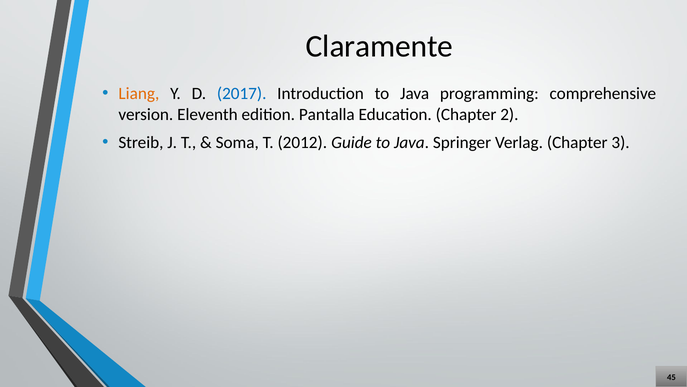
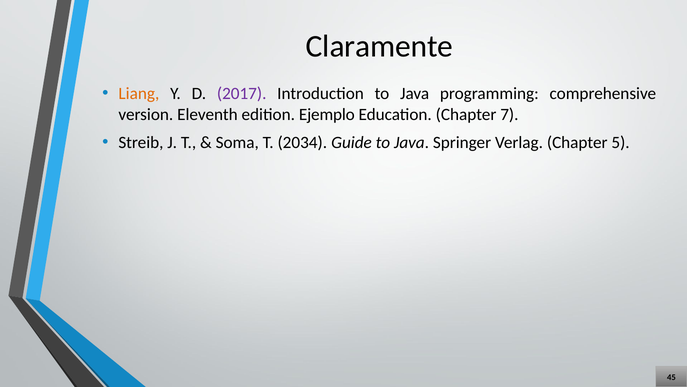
2017 colour: blue -> purple (242, 94)
Pantalla: Pantalla -> Ejemplo (327, 114)
2: 2 -> 7 (509, 114)
2012: 2012 -> 2034 (302, 143)
3: 3 -> 5 (621, 143)
